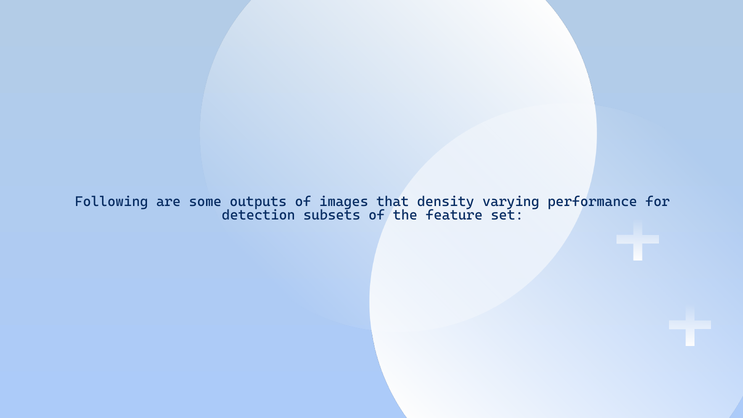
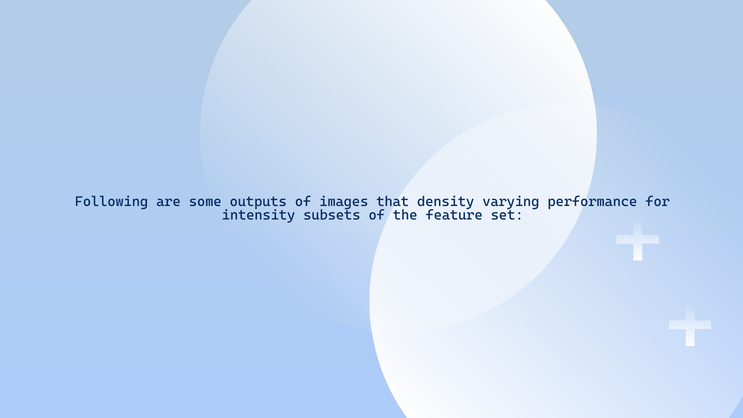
detection: detection -> intensity (259, 215)
